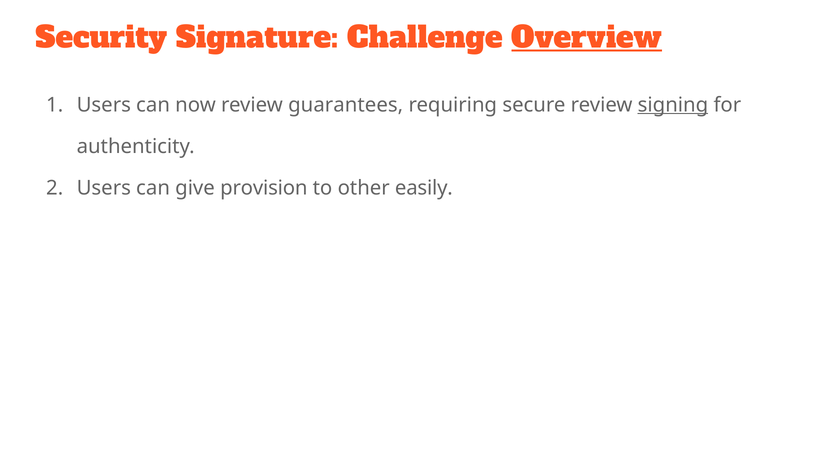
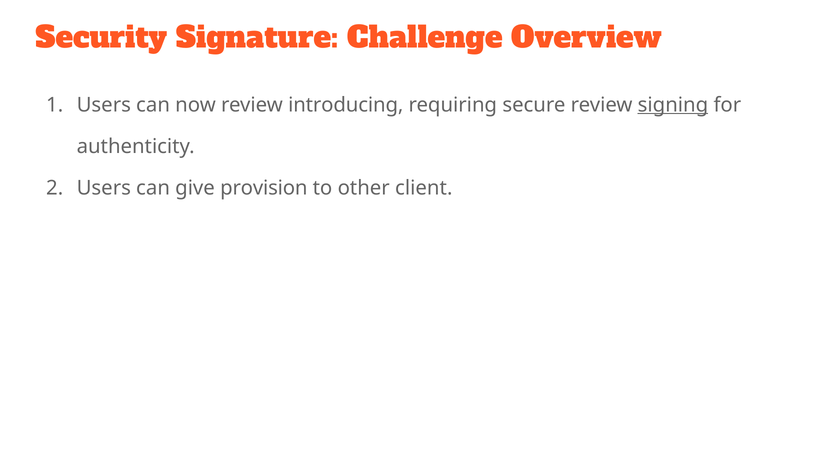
Overview underline: present -> none (587, 38)
guarantees: guarantees -> introducing (346, 105)
easily: easily -> client (424, 188)
